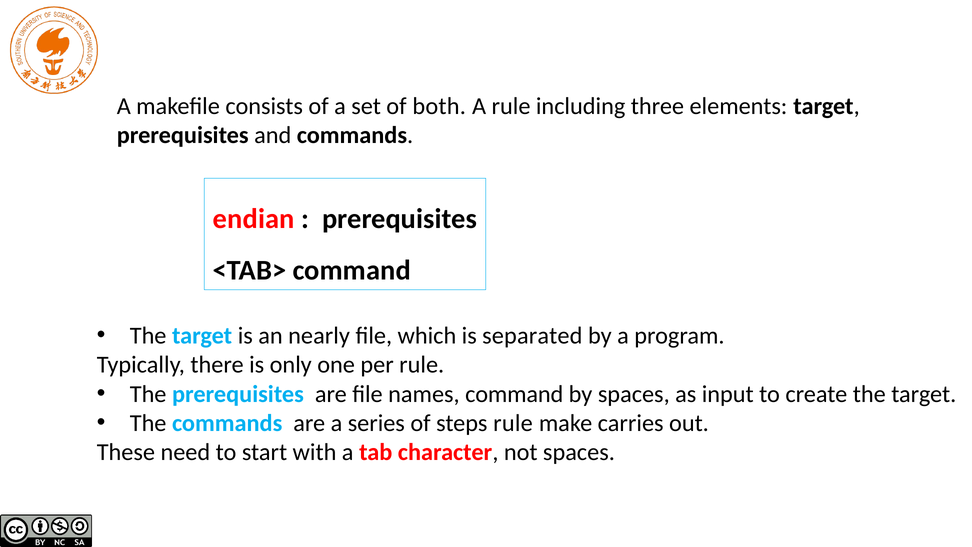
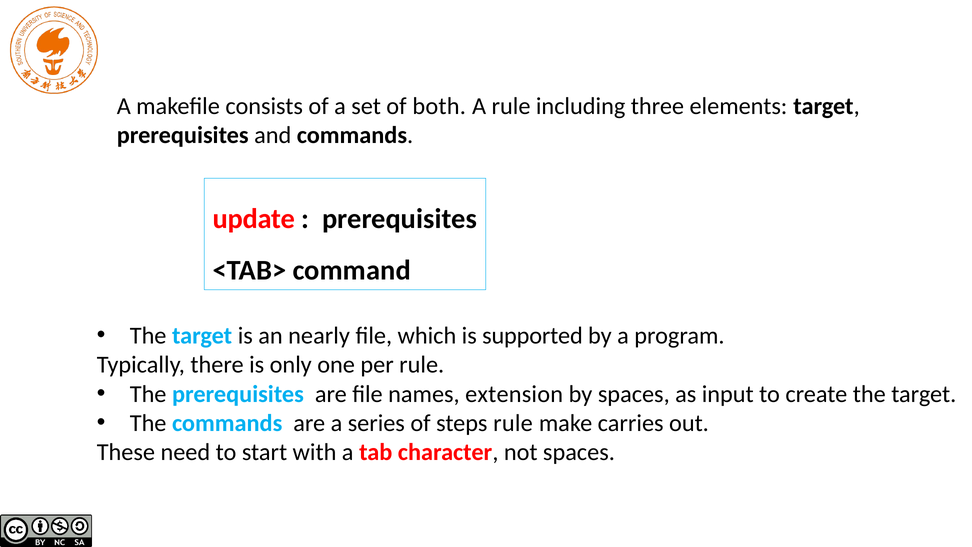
endian: endian -> update (254, 219)
separated: separated -> supported (532, 336)
names command: command -> extension (514, 394)
